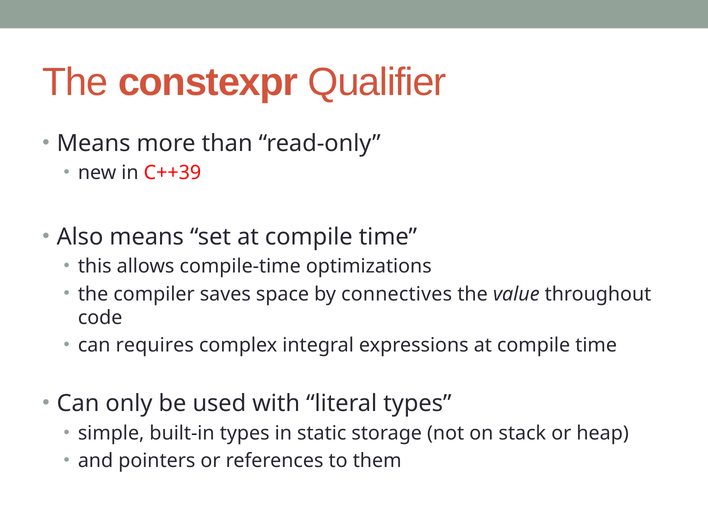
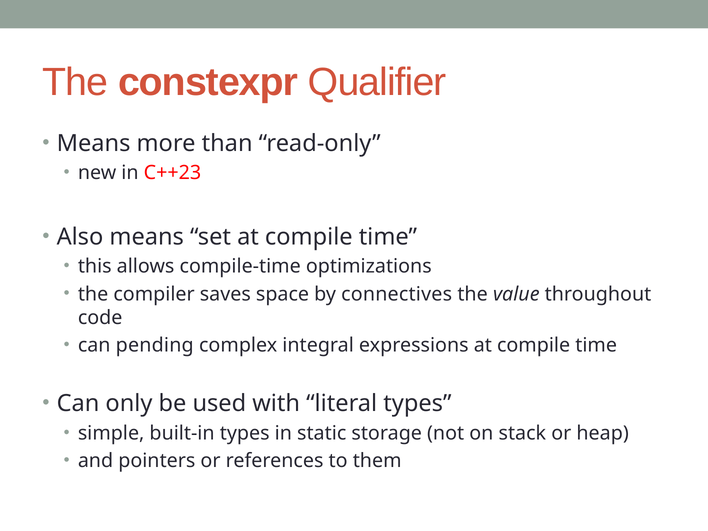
C++39: C++39 -> C++23 (172, 173)
requires: requires -> pending (155, 345)
